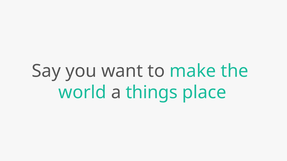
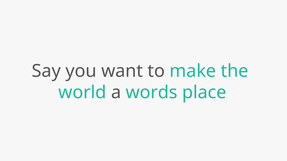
things: things -> words (152, 93)
